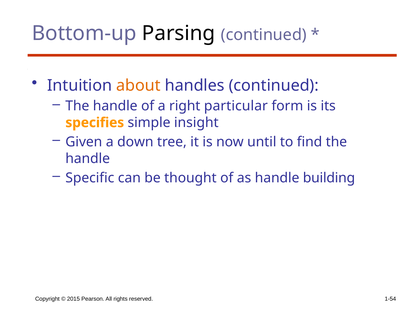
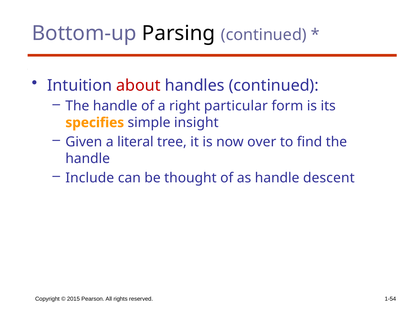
about colour: orange -> red (138, 85)
down: down -> literal (135, 142)
until: until -> over (262, 142)
Specific: Specific -> Include (90, 178)
building: building -> descent (329, 178)
